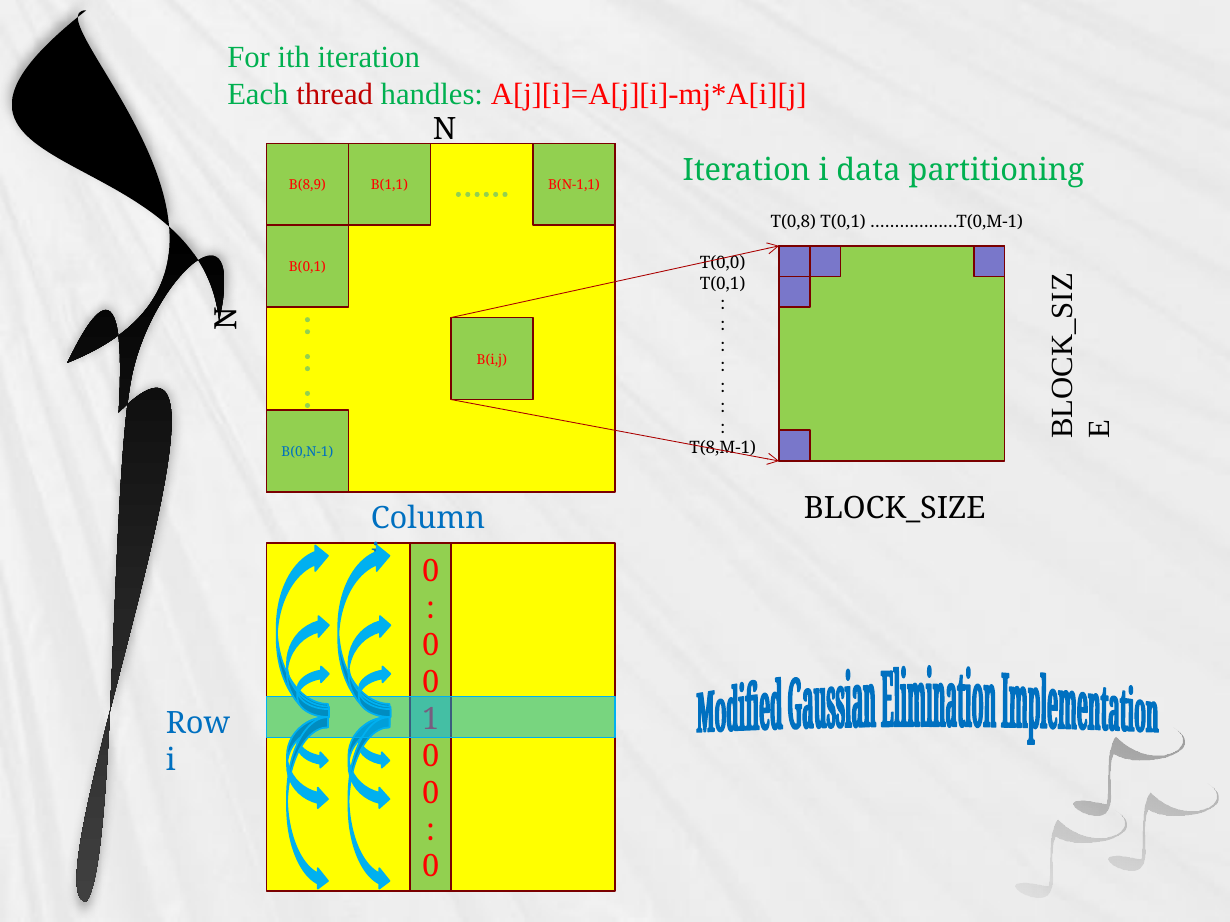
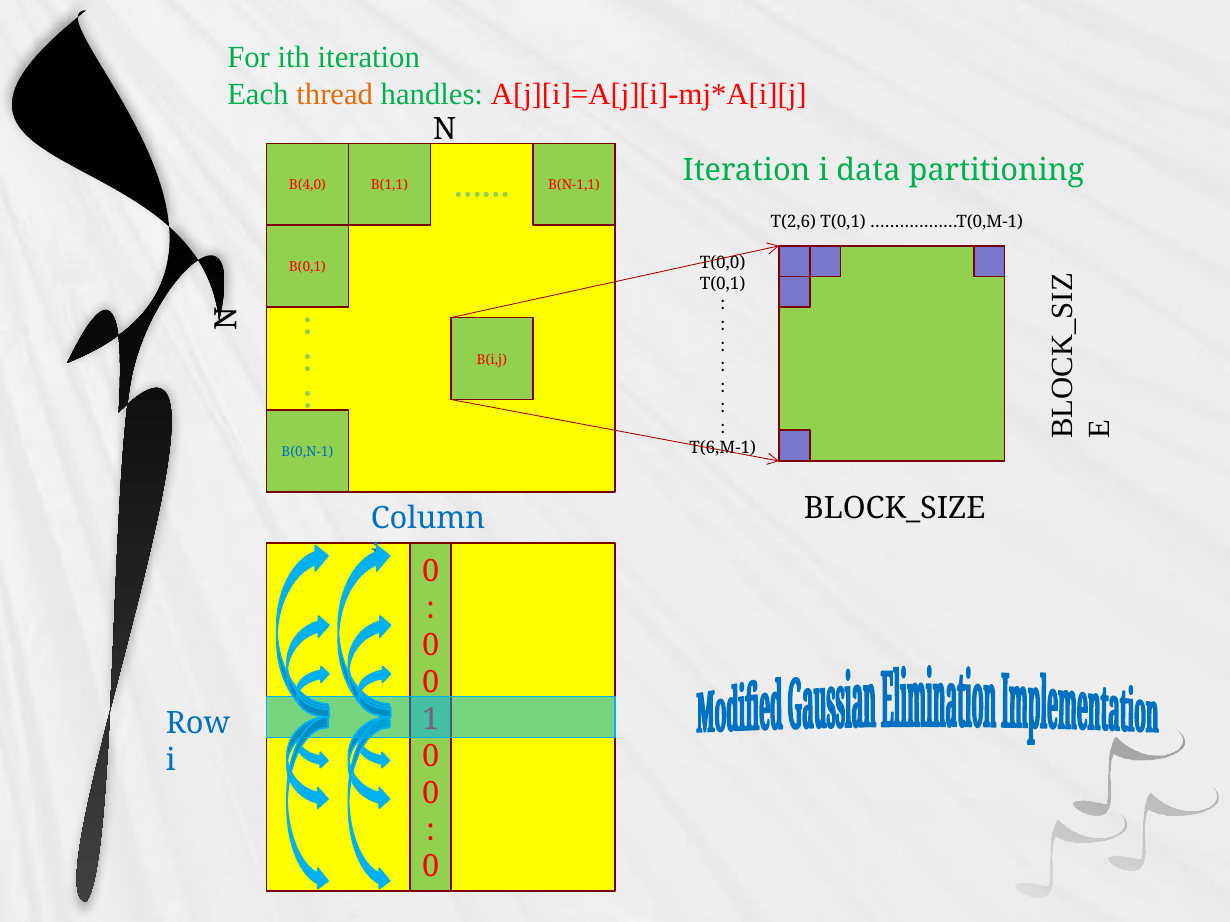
thread colour: red -> orange (335, 94)
B(8,9: B(8,9 -> B(4,0 (307, 185)
T(0,8: T(0,8 -> T(2,6 (793, 222)
T(8,M-1: T(8,M-1 -> T(6,M-1 (723, 448)
